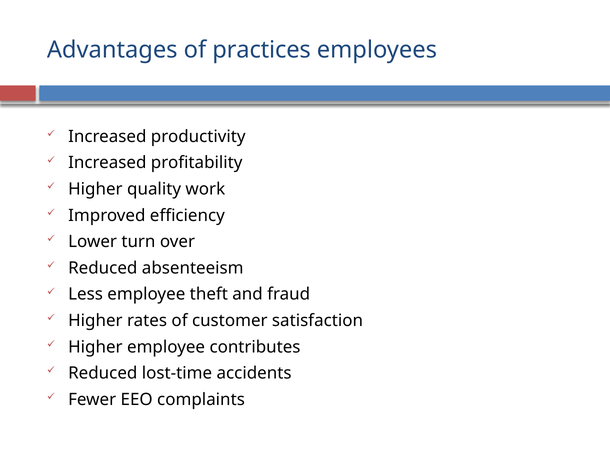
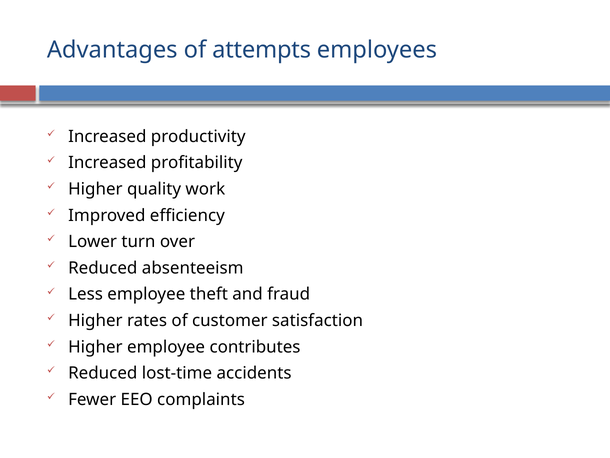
practices: practices -> attempts (262, 50)
